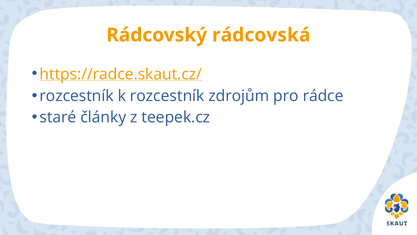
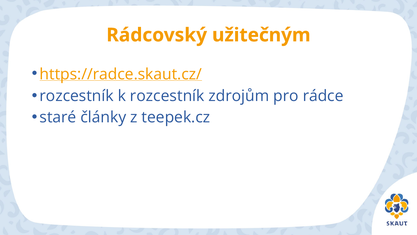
rádcovská: rádcovská -> užitečným (261, 35)
